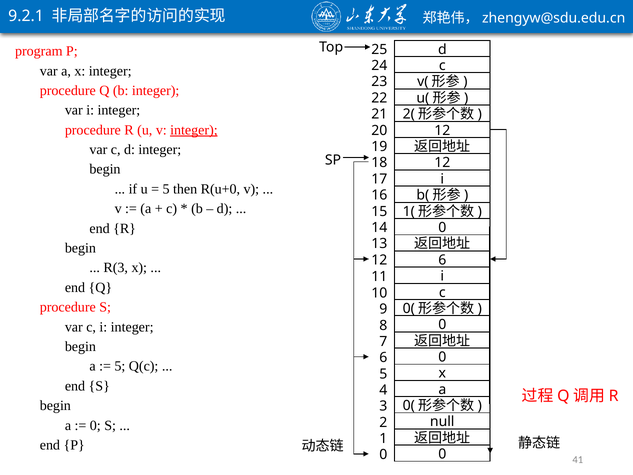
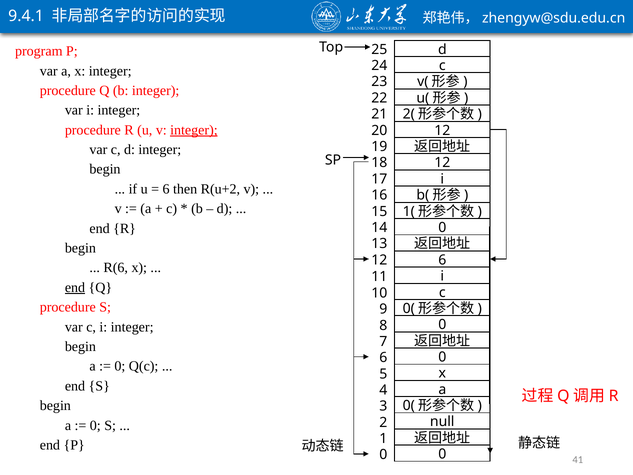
9.2.1: 9.2.1 -> 9.4.1 (26, 16)
5: 5 -> 6 (166, 189)
R(u+0: R(u+0 -> R(u+2 (220, 189)
R(3: R(3 -> R(6 (116, 268)
end underline: none -> present (75, 287)
5: 5 -> 0 (120, 366)
